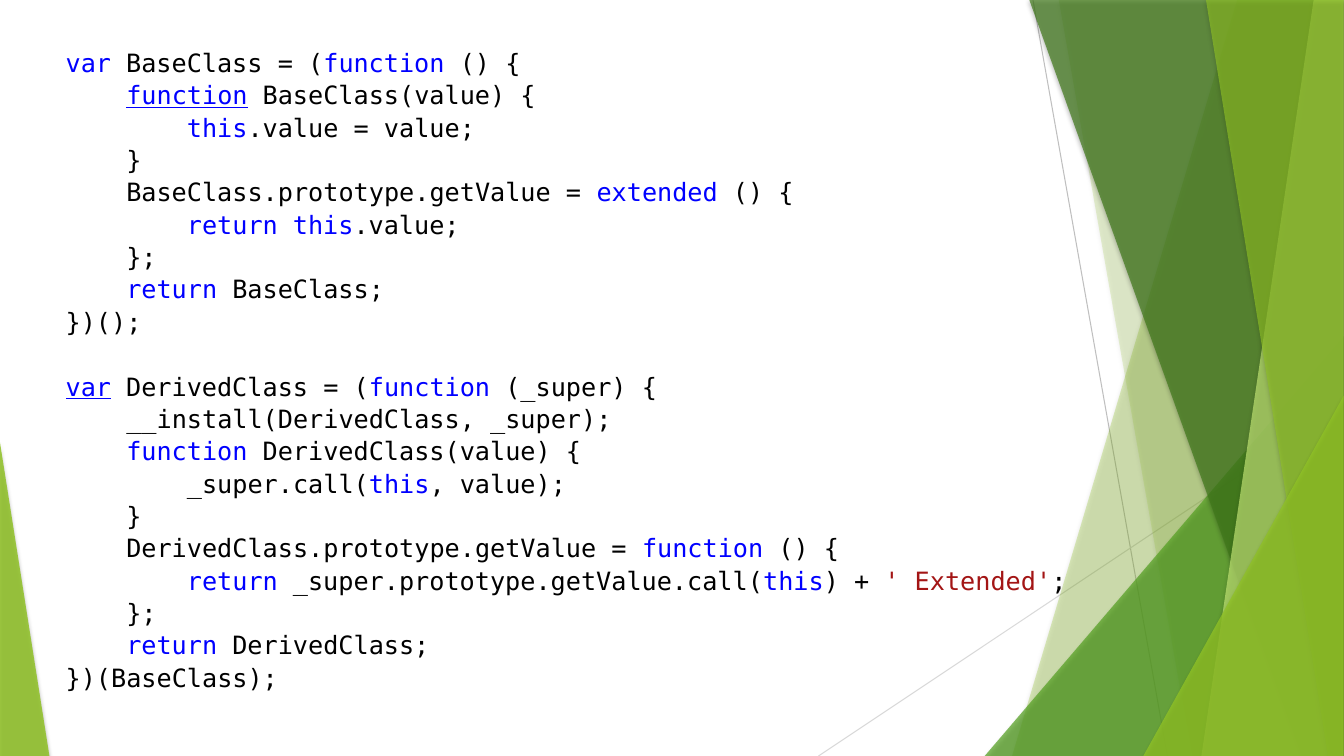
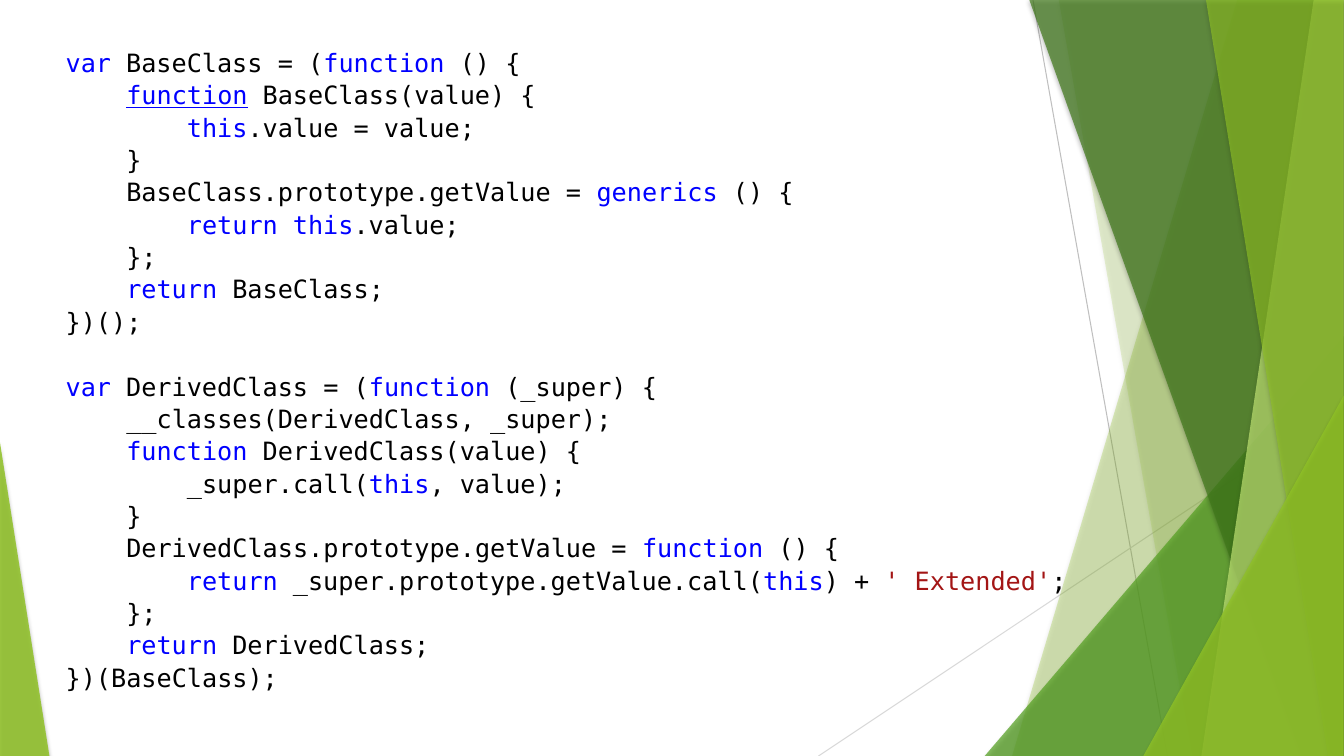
extended: extended -> generics (657, 194)
var underline: present -> none (88, 388)
__install(DerivedClass: __install(DerivedClass -> __classes(DerivedClass (301, 420)
